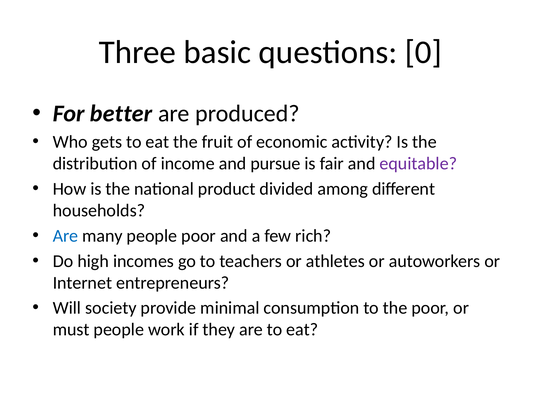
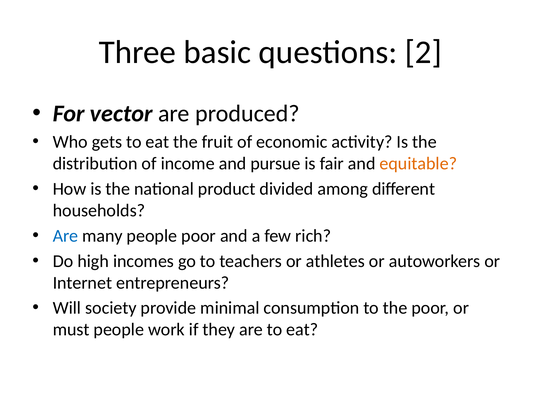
0: 0 -> 2 (423, 52)
better: better -> vector (121, 113)
equitable colour: purple -> orange (418, 164)
